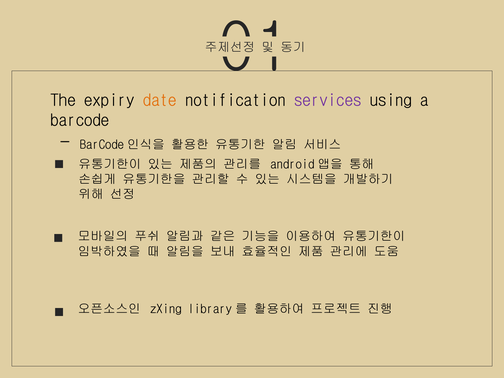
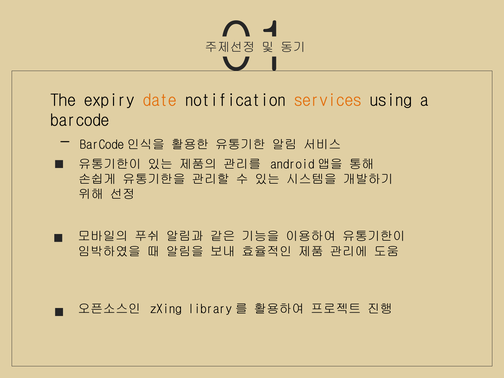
services colour: purple -> orange (328, 100)
